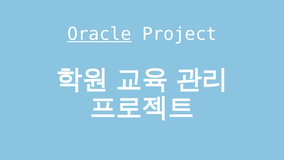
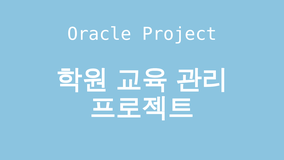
Oracle underline: present -> none (99, 34)
